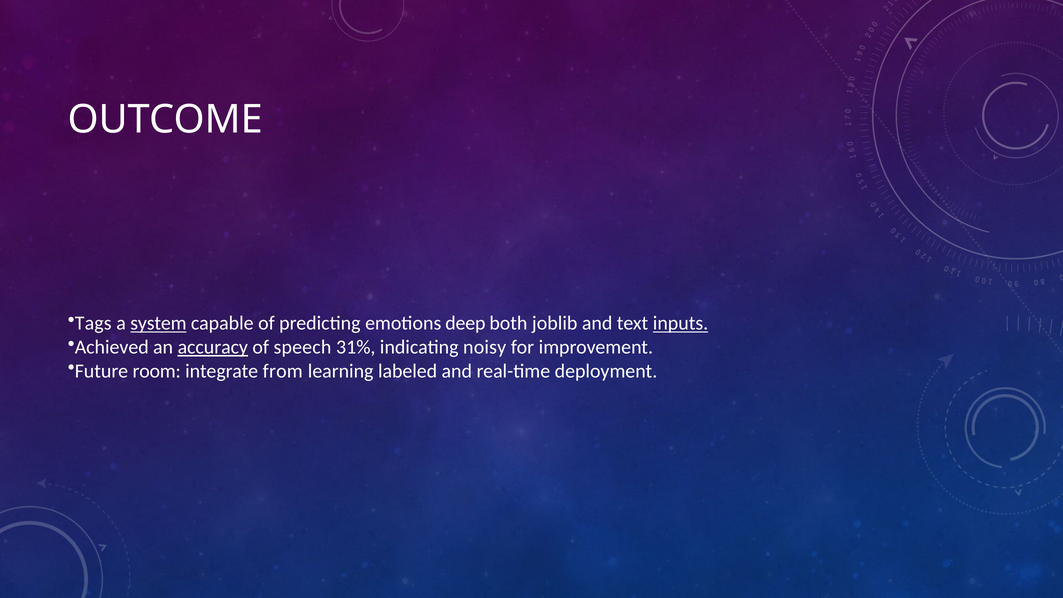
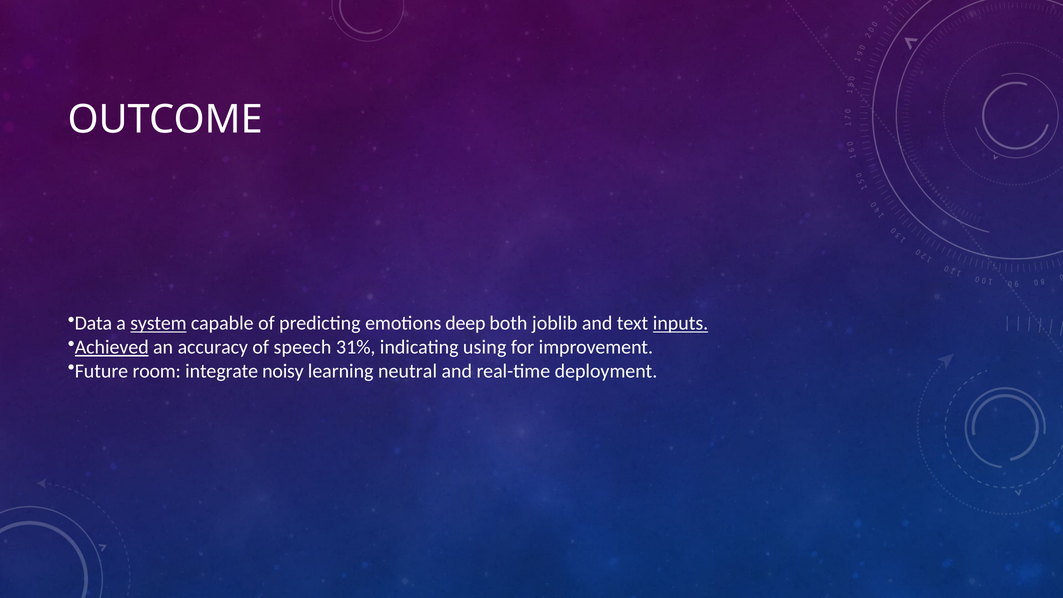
Tags: Tags -> Data (93, 323)
Achieved underline: none -> present (112, 347)
accuracy underline: present -> none (213, 347)
noisy: noisy -> using (485, 347)
from: from -> noisy (283, 371)
labeled: labeled -> neutral (408, 371)
